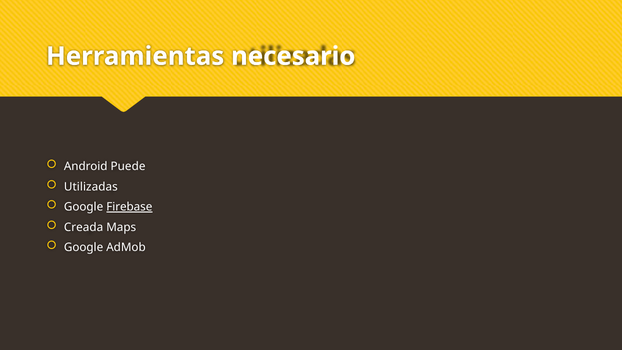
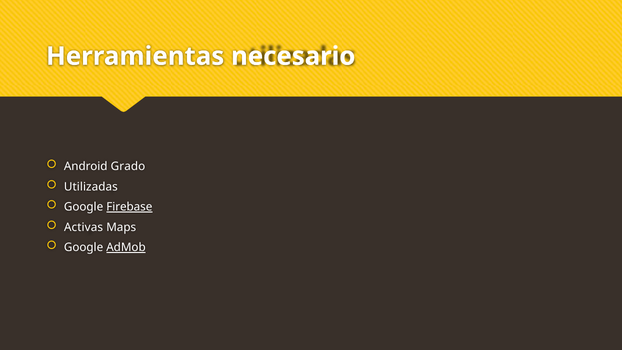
Puede: Puede -> Grado (128, 166)
Creada: Creada -> Activas (84, 227)
AdMob underline: none -> present (126, 247)
